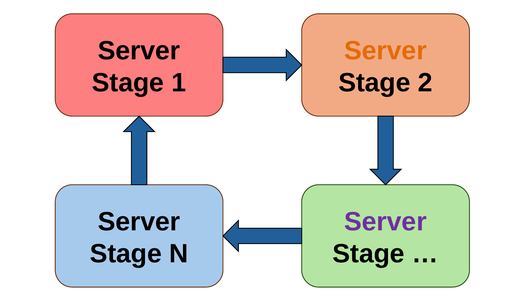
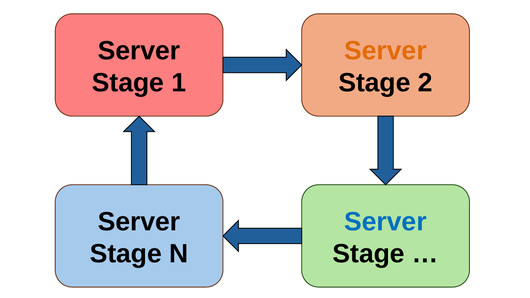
Server colour: purple -> blue (386, 222)
